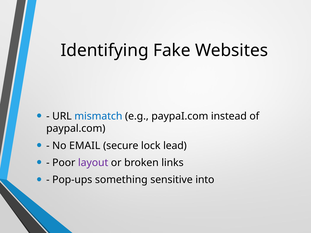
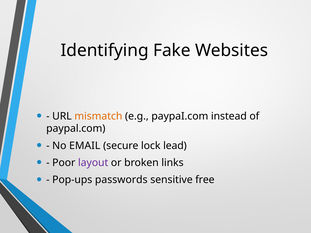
mismatch colour: blue -> orange (98, 116)
something: something -> passwords (121, 180)
into: into -> free (205, 180)
